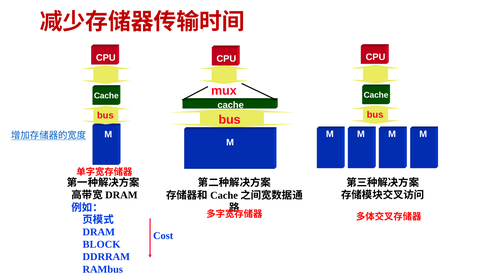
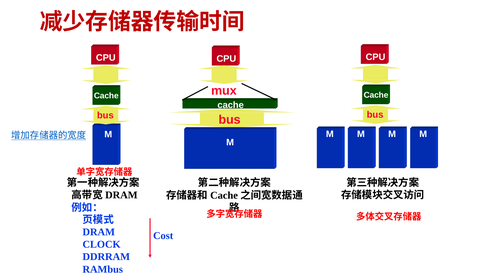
BLOCK: BLOCK -> CLOCK (102, 244)
